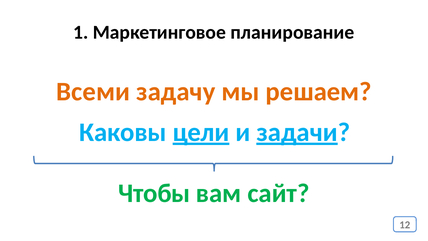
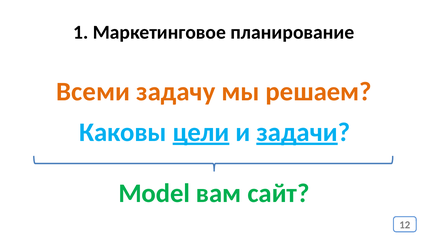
Чтобы: Чтобы -> Model (154, 193)
